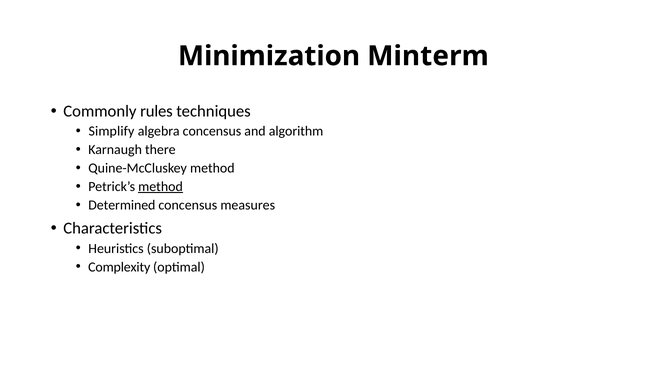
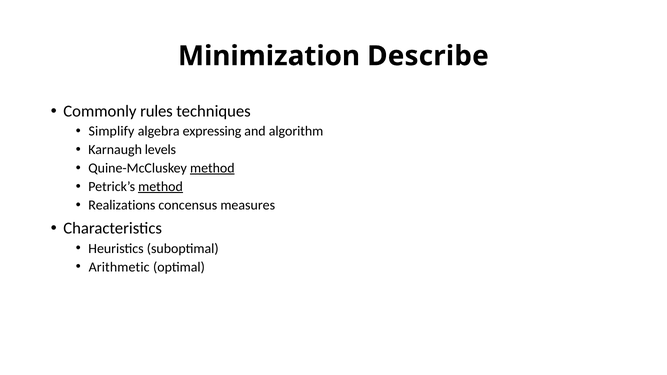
Minterm: Minterm -> Describe (428, 56)
algebra concensus: concensus -> expressing (212, 131)
there: there -> levels (160, 150)
method underline: none -> present (212, 168)
Determined: Determined -> Realizations (122, 205)
Complexity: Complexity -> Arithmetic (119, 267)
